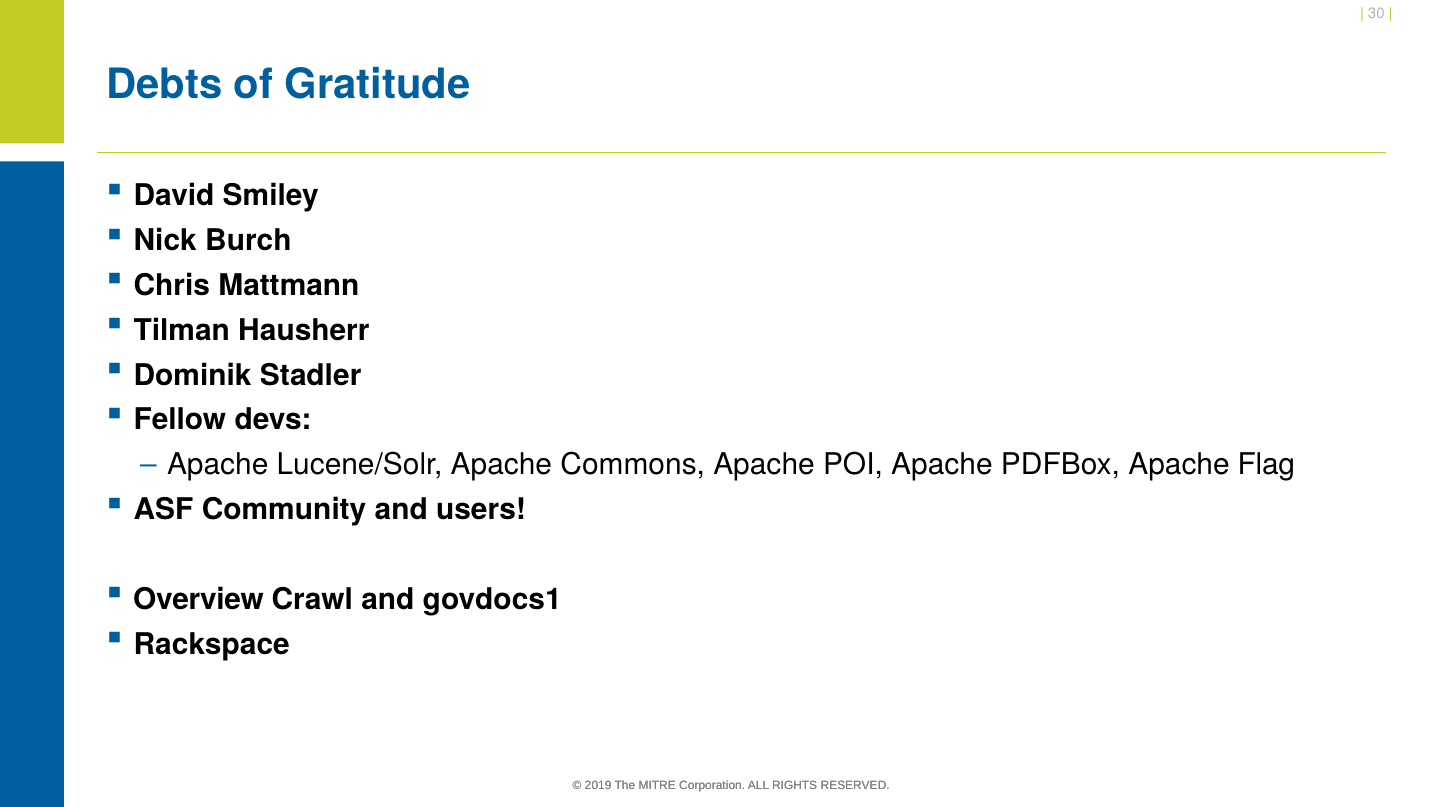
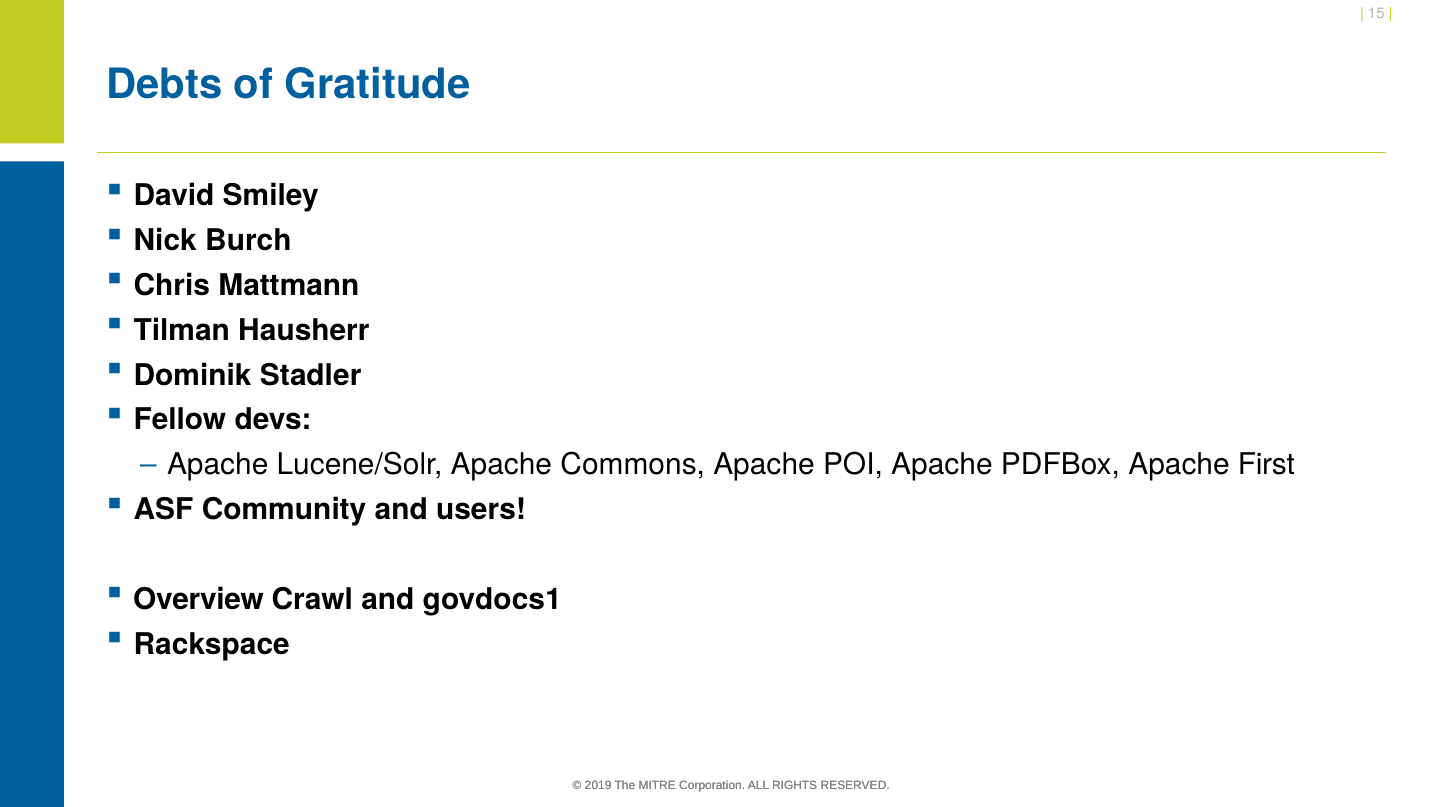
30: 30 -> 15 (1376, 14)
Flag: Flag -> First (1266, 465)
